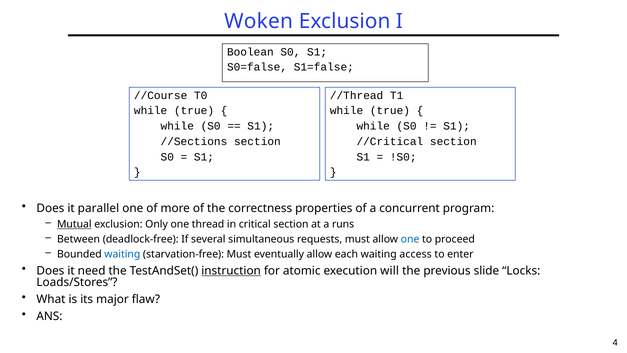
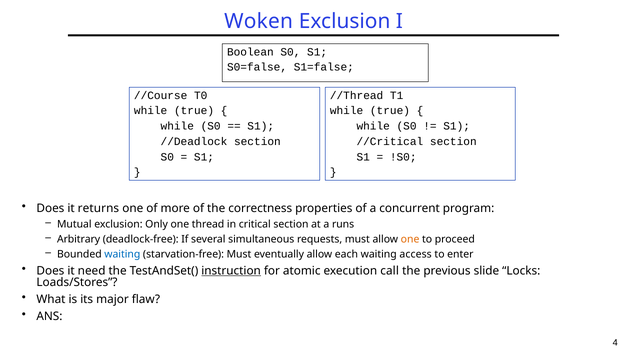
//Sections: //Sections -> //Deadlock (194, 141)
parallel: parallel -> returns (98, 208)
Mutual underline: present -> none (74, 224)
Between: Between -> Arbitrary (79, 239)
one colour: blue -> orange (410, 239)
will: will -> call (390, 271)
